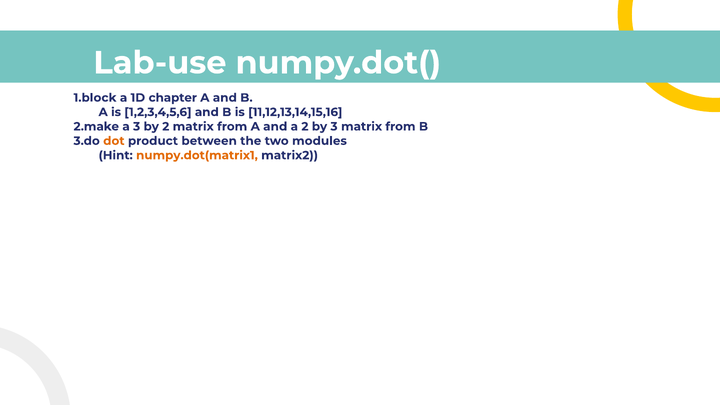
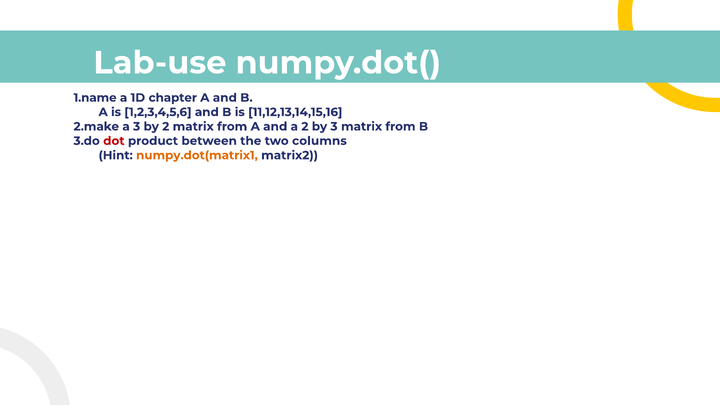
1.block: 1.block -> 1.name (95, 98)
dot colour: orange -> red (114, 141)
modules: modules -> columns (319, 141)
